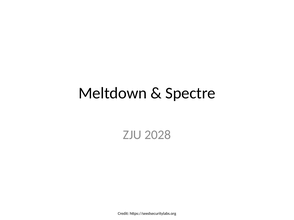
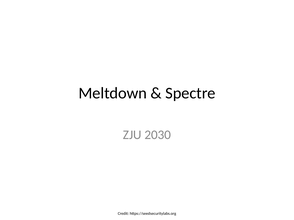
2028: 2028 -> 2030 (158, 135)
